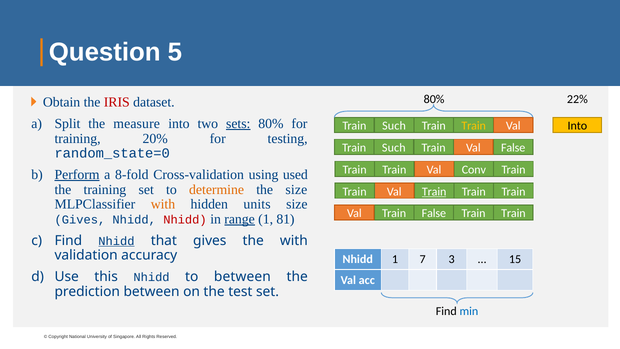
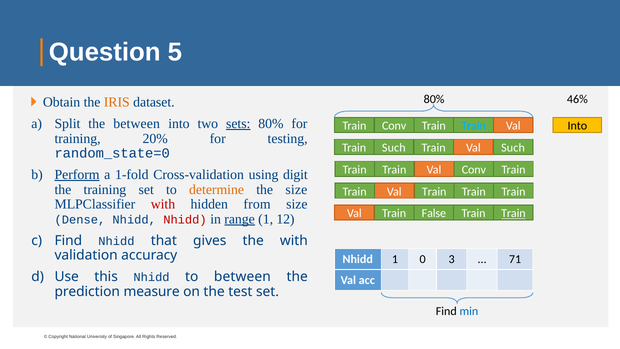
22%: 22% -> 46% (577, 99)
IRIS colour: red -> orange (117, 102)
the measure: measure -> between (137, 124)
Such: Such -> Conv (394, 126)
Train colour: yellow -> light blue (474, 126)
False: False -> Such (513, 148)
8-fold: 8-fold -> 1-fold (132, 175)
used: used -> digit (295, 175)
Train underline: present -> none (434, 191)
with colour: orange -> red (163, 204)
units: units -> from (257, 204)
Train underline: none -> present (513, 213)
Gives: Gives -> Dense (80, 220)
81: 81 -> 12 (285, 219)
Nhidd underline: present -> none (116, 241)
7: 7 -> 0 (423, 259)
15: 15 -> 71 (515, 259)
prediction between: between -> measure (152, 291)
